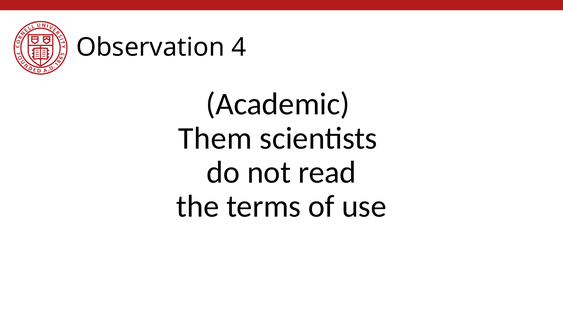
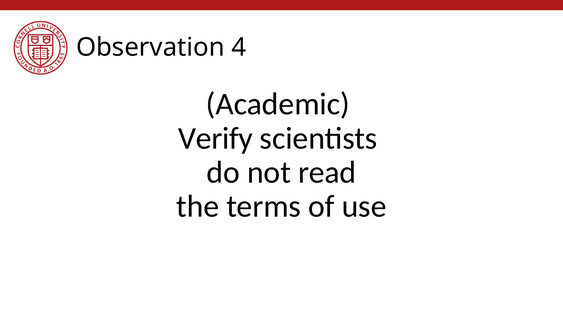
Them: Them -> Verify (216, 139)
